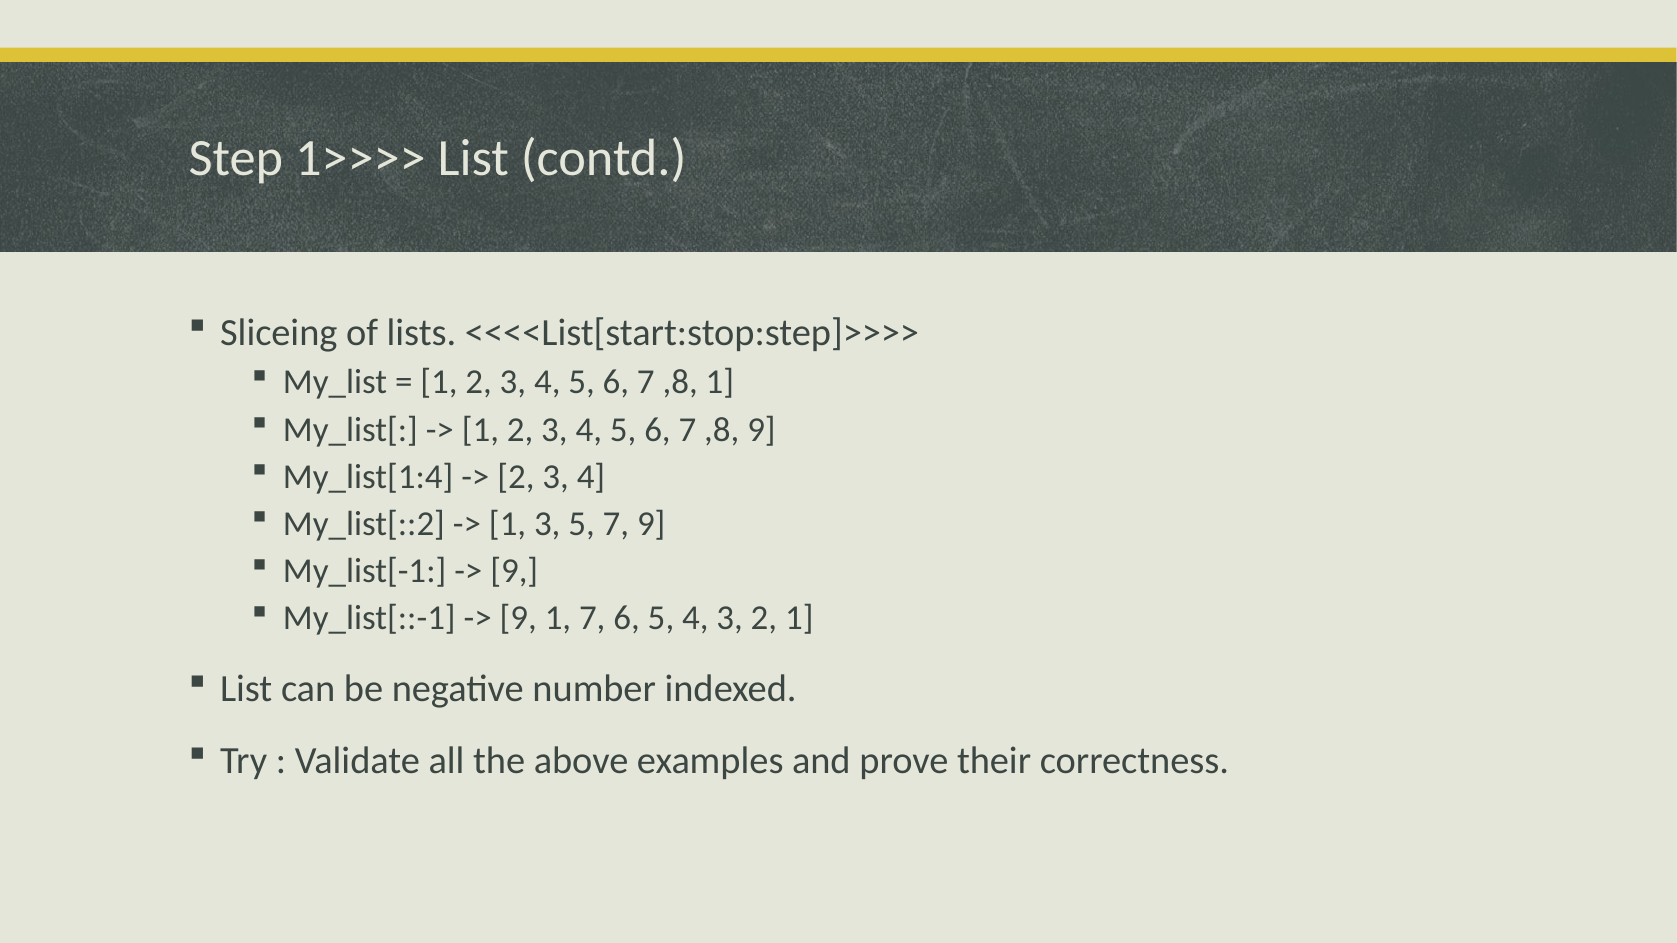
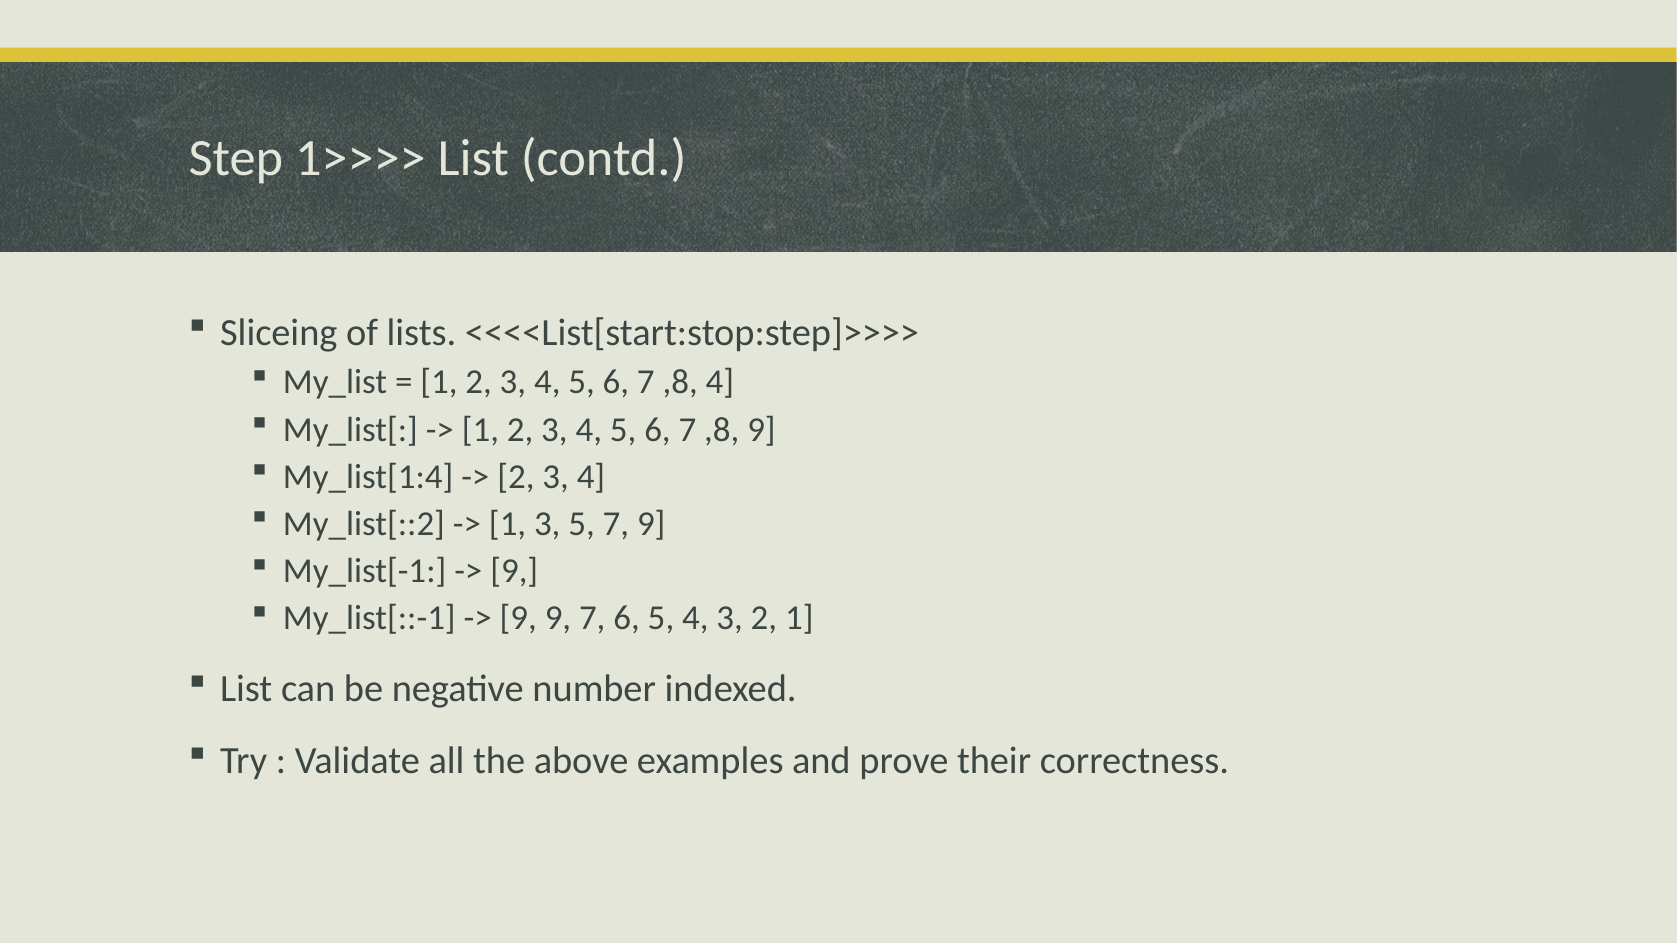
,8 1: 1 -> 4 (720, 382)
9 1: 1 -> 9 (558, 619)
